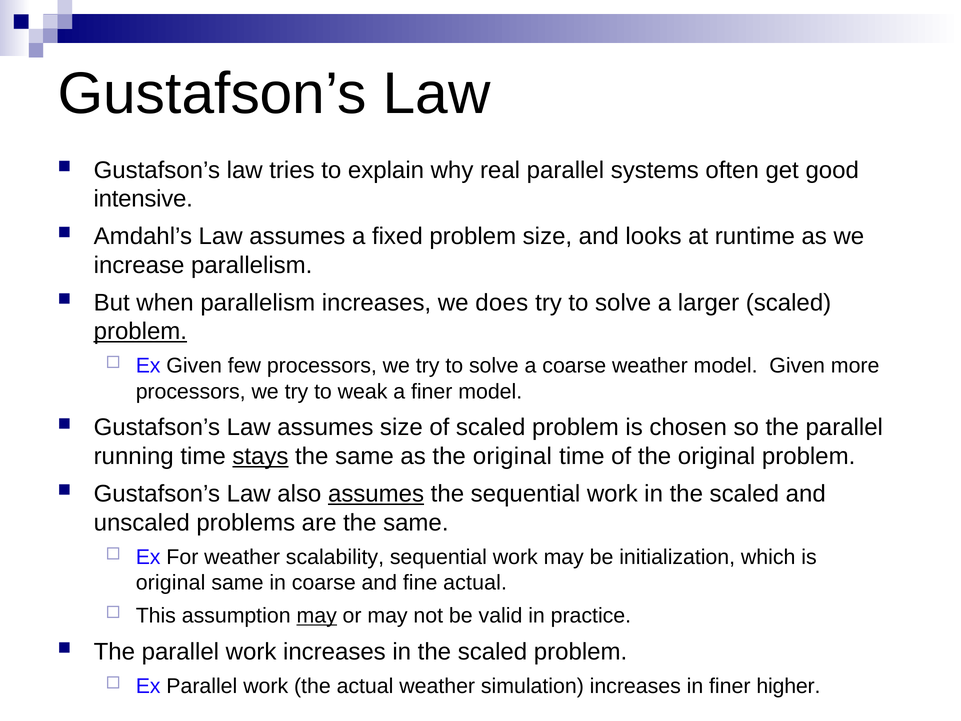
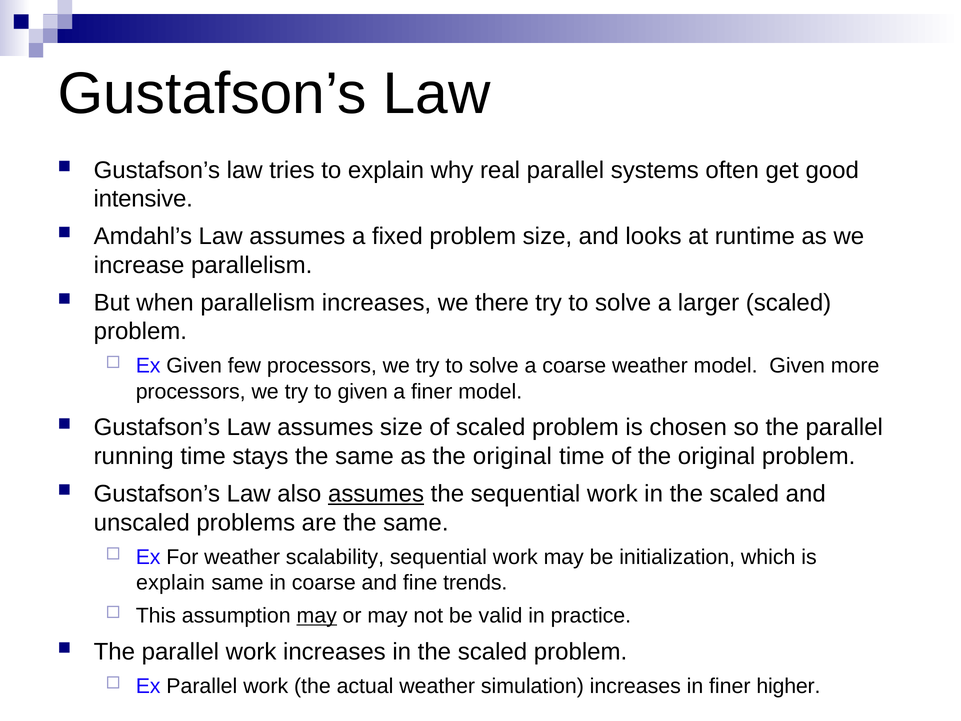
does: does -> there (502, 302)
problem underline: present -> none (140, 331)
to weak: weak -> given (363, 391)
stays underline: present -> none (260, 456)
original: original -> explain (171, 583)
fine actual: actual -> trends (475, 583)
